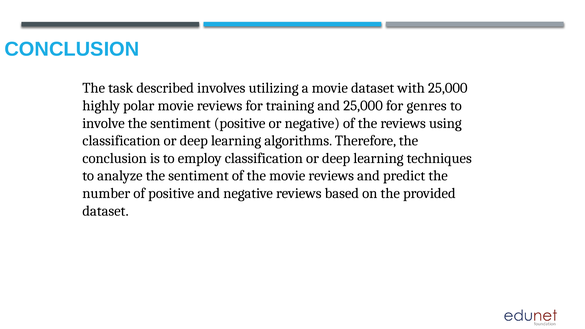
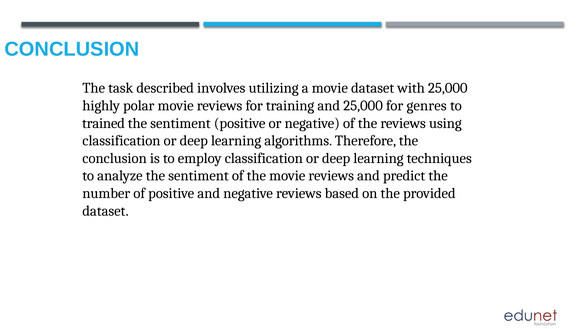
involve: involve -> trained (104, 123)
